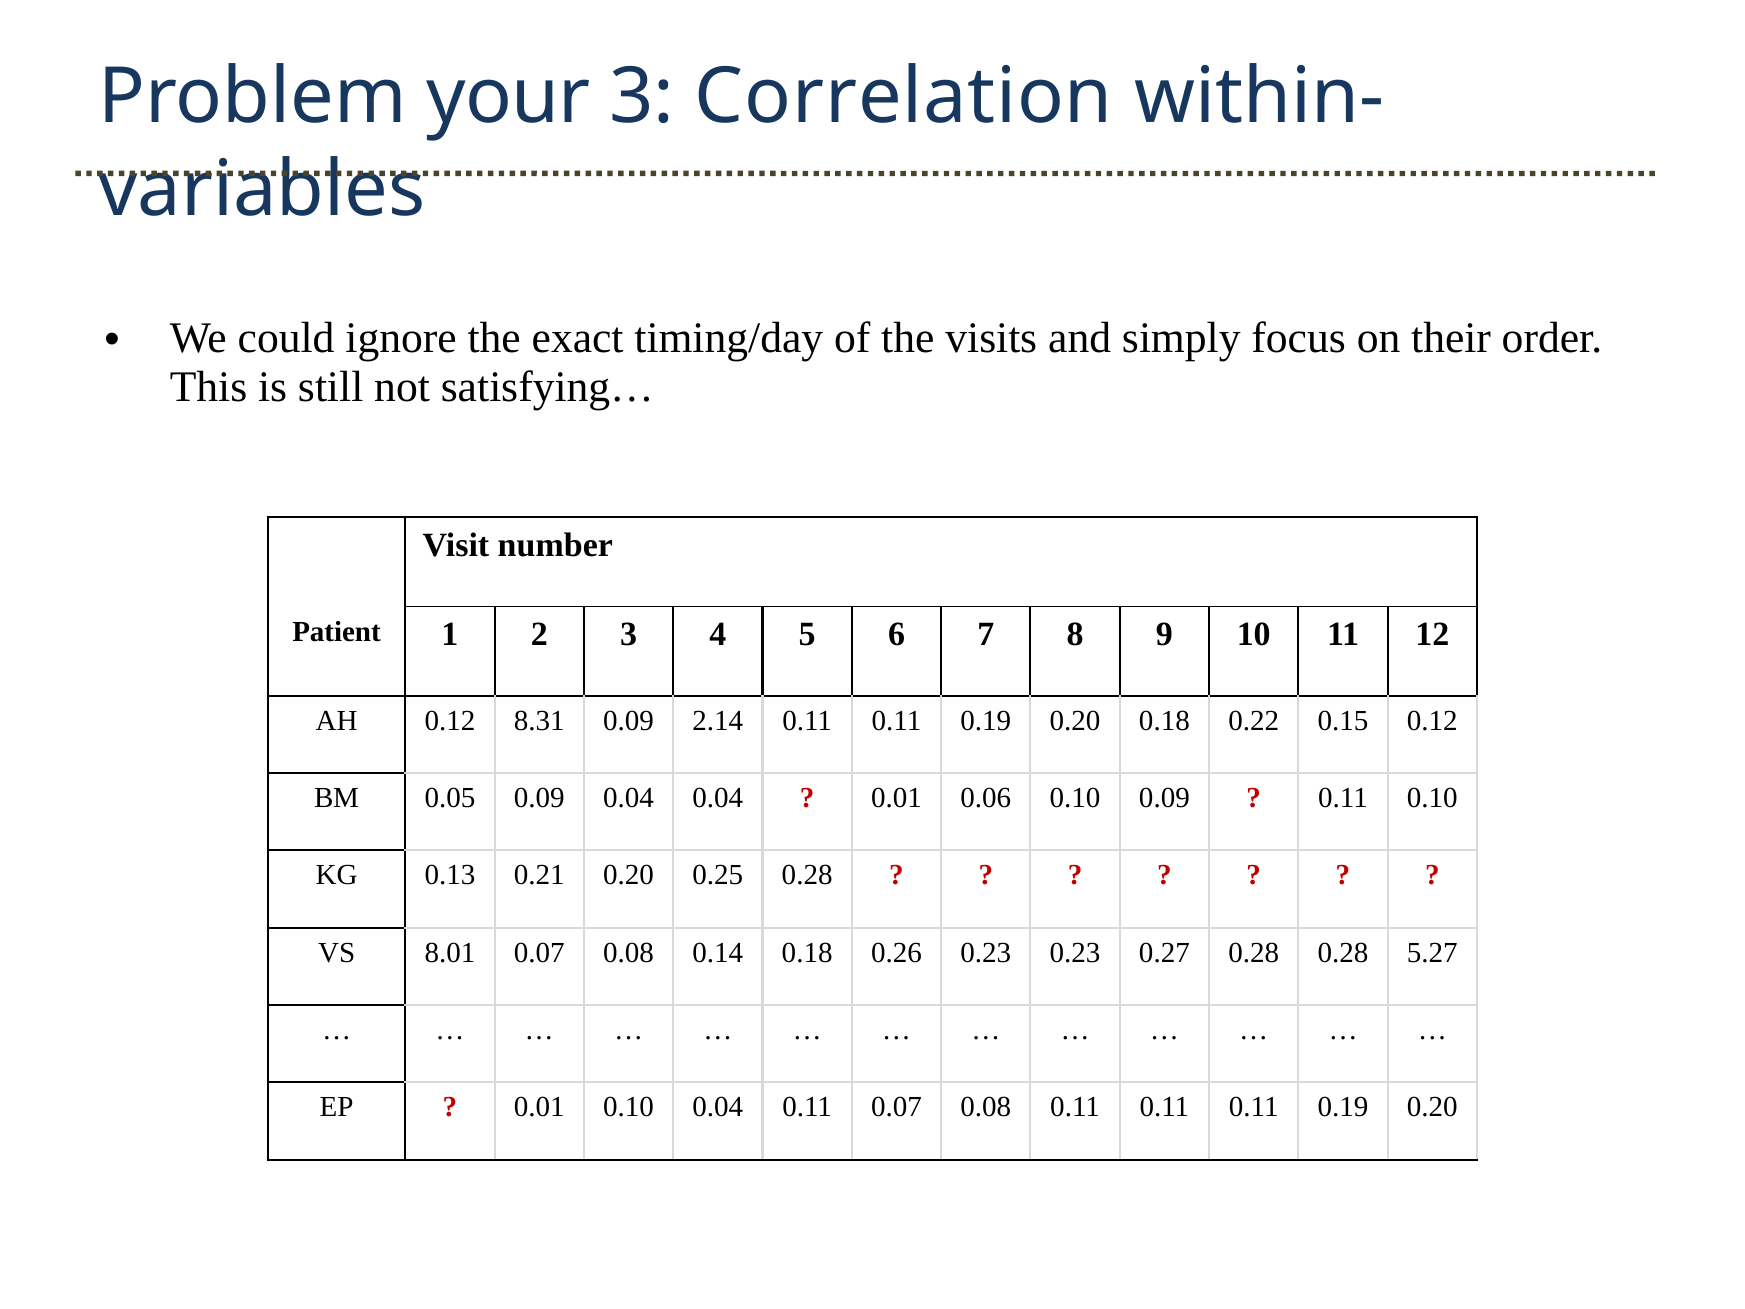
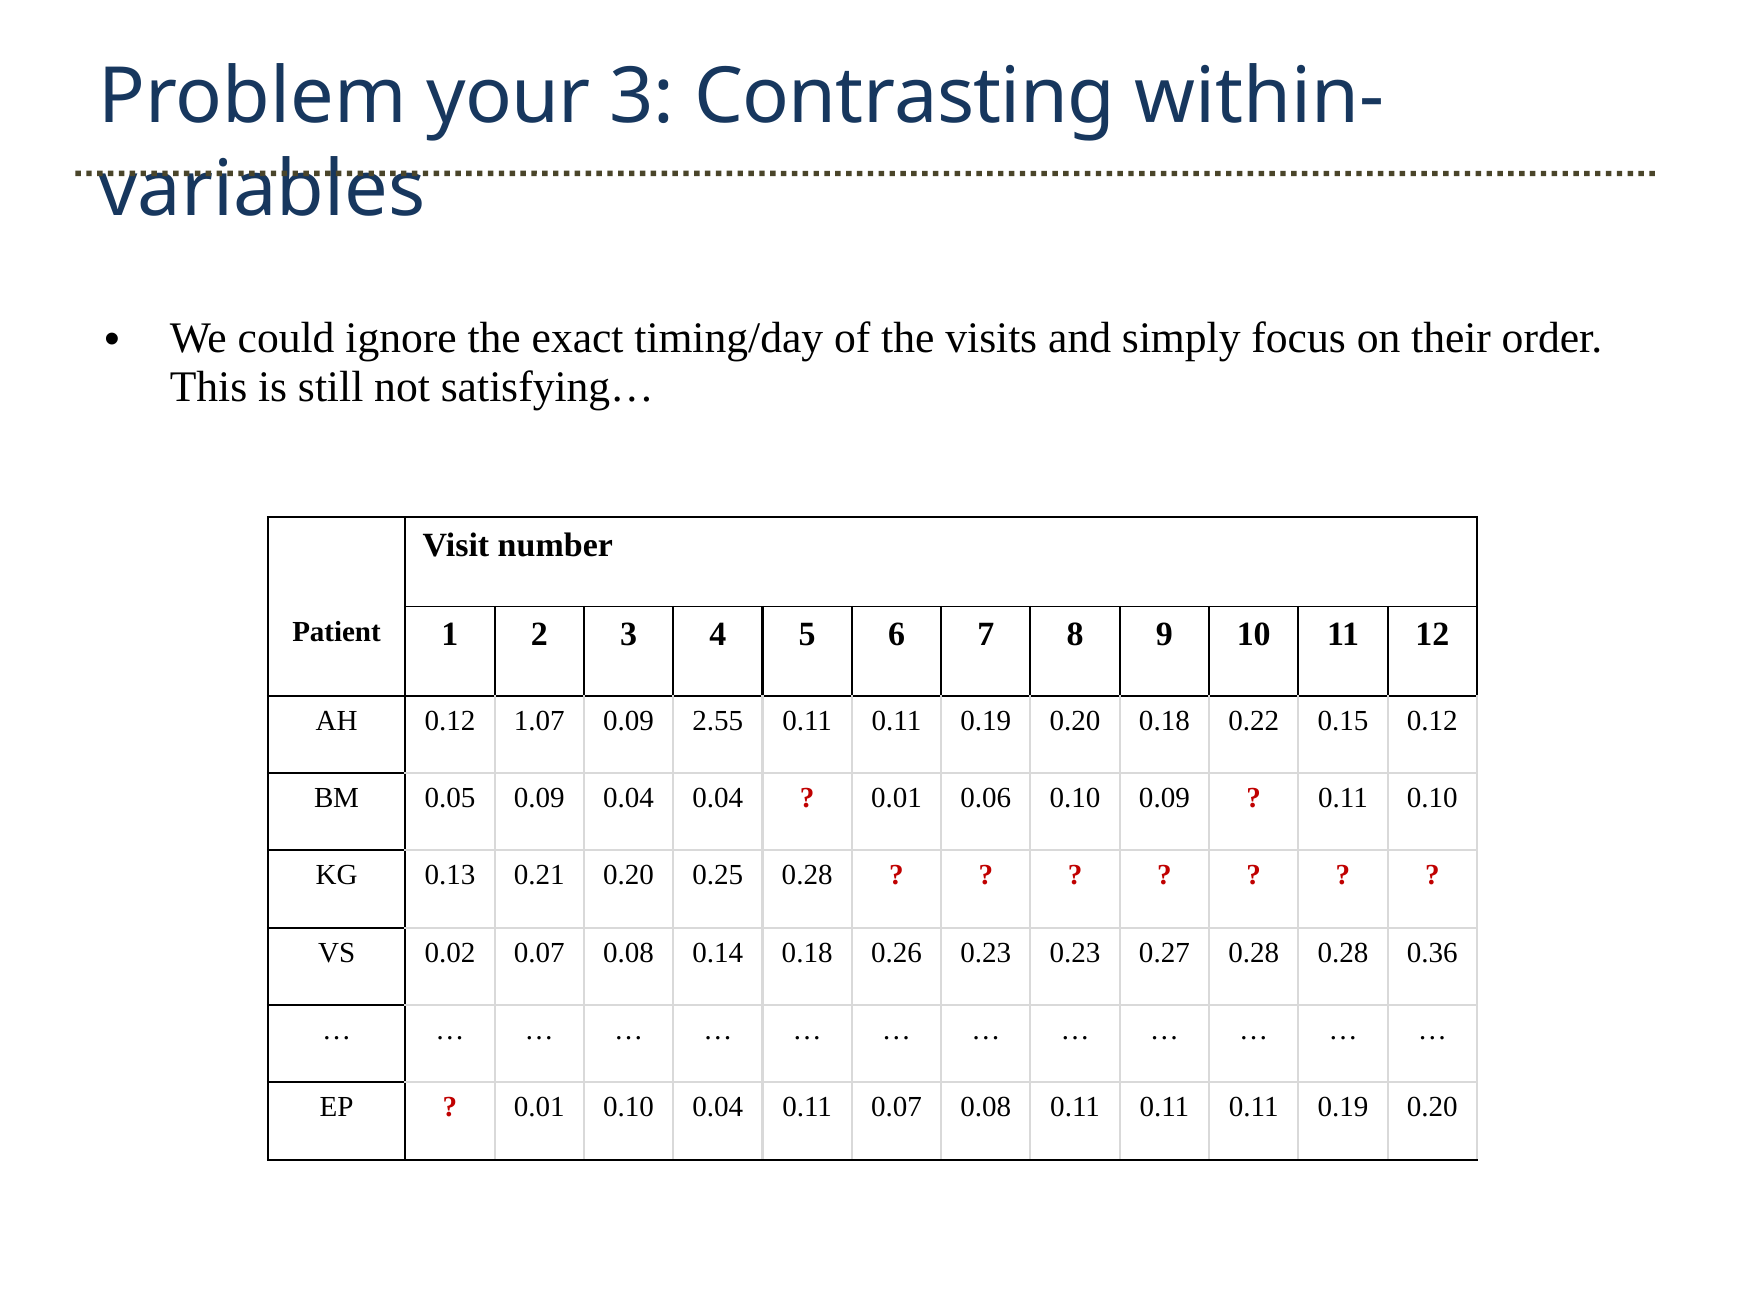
Correlation: Correlation -> Contrasting (905, 97)
8.31: 8.31 -> 1.07 (539, 721)
2.14: 2.14 -> 2.55 (718, 721)
8.01: 8.01 -> 0.02 (450, 952)
5.27: 5.27 -> 0.36 (1432, 952)
